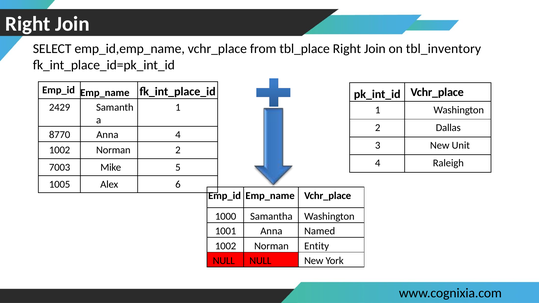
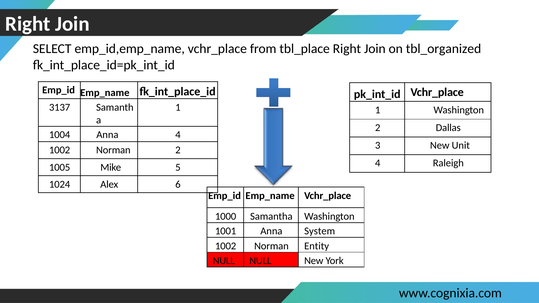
tbl_inventory: tbl_inventory -> tbl_organized (444, 49)
2429: 2429 -> 3137 (60, 107)
8770: 8770 -> 1004 (60, 135)
7003: 7003 -> 1005 (60, 167)
1005: 1005 -> 1024 (60, 184)
Named: Named -> System (320, 231)
